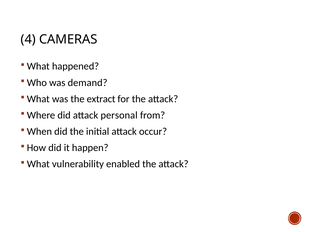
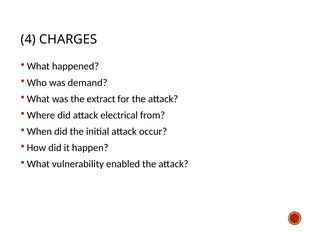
CAMERAS: CAMERAS -> CHARGES (68, 39)
personal: personal -> electrical (119, 115)
